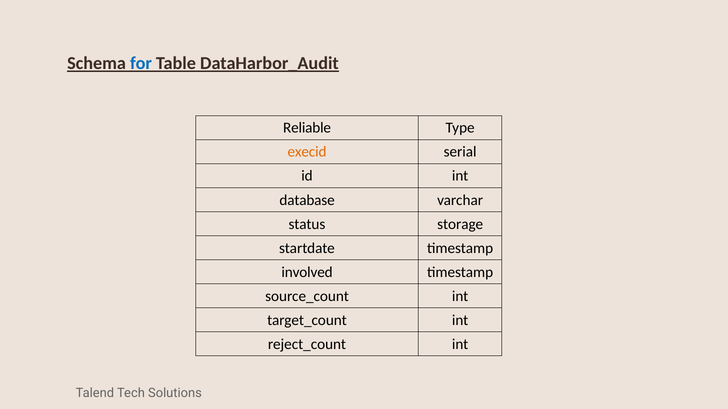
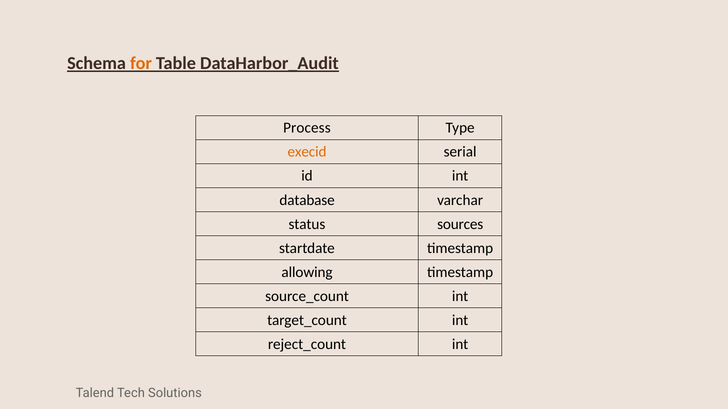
for colour: blue -> orange (141, 64)
Reliable: Reliable -> Process (307, 128)
storage: storage -> sources (460, 224)
involved: involved -> allowing (307, 272)
